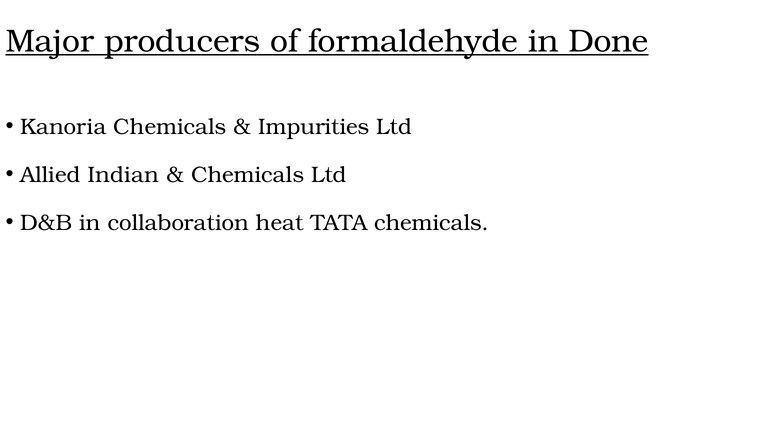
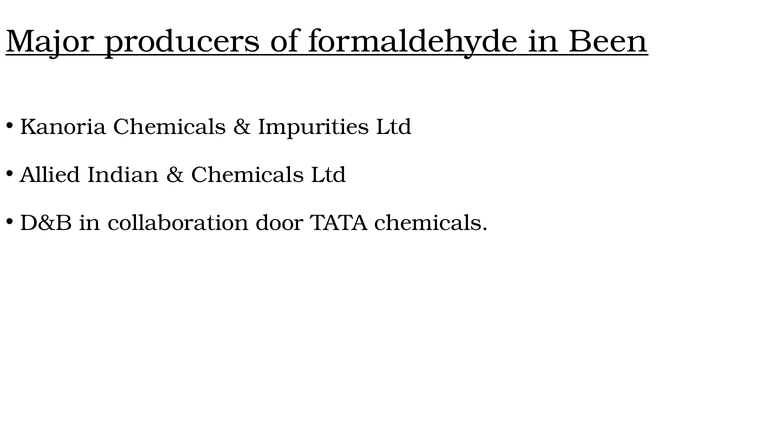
Done: Done -> Been (608, 41)
heat: heat -> door (280, 223)
